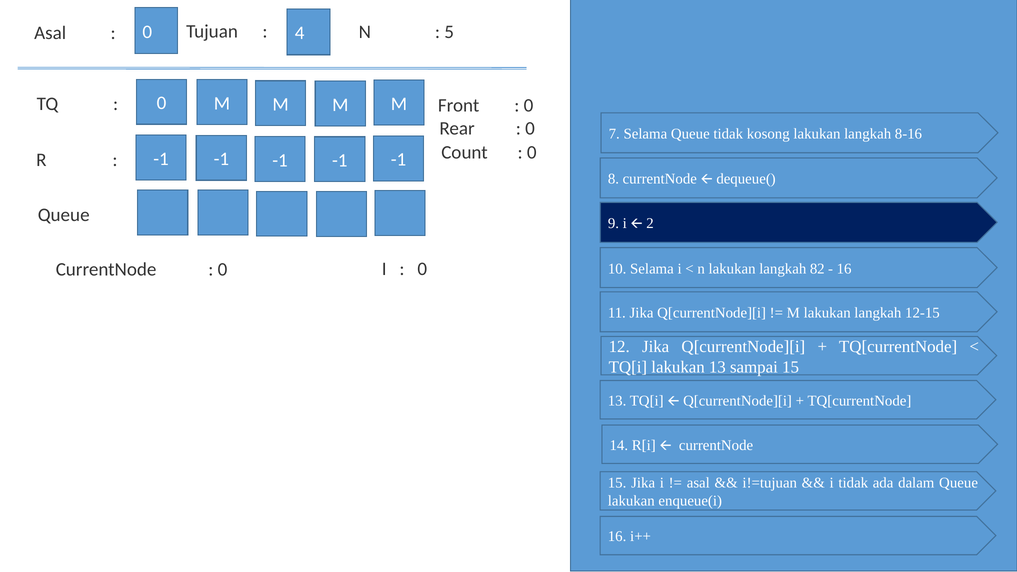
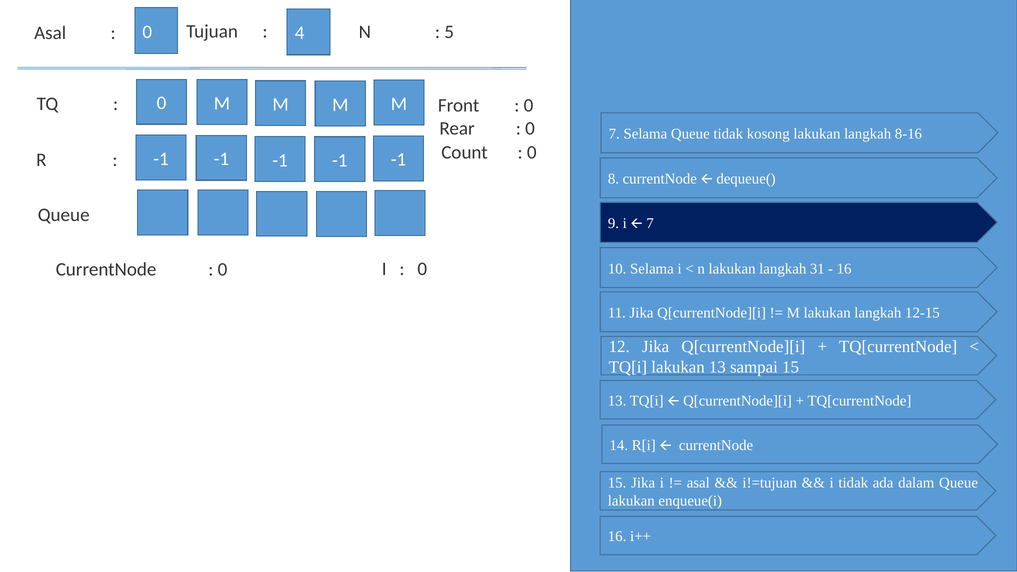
i 2: 2 -> 7 (650, 223)
82: 82 -> 31 (817, 269)
